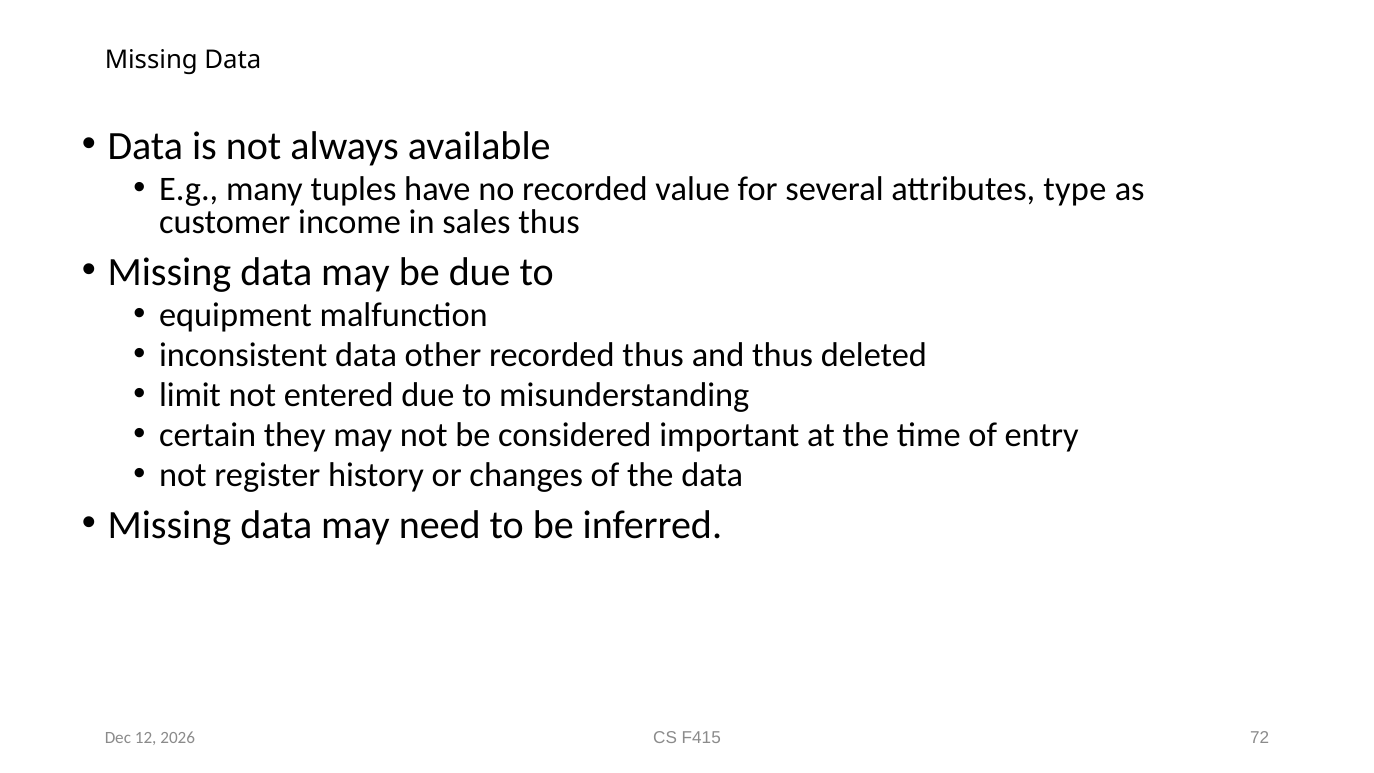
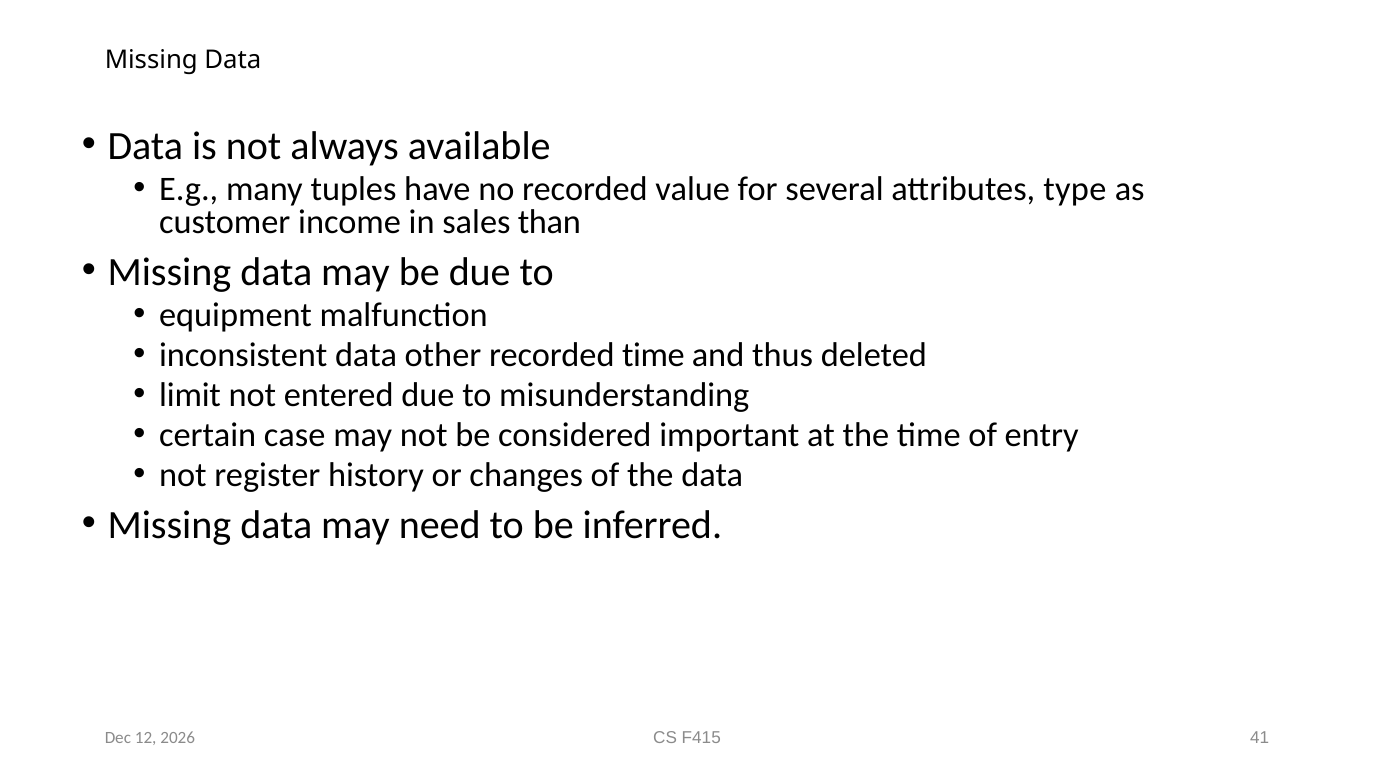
sales thus: thus -> than (549, 222)
recorded thus: thus -> time (653, 355)
they: they -> case (295, 435)
72: 72 -> 41 (1260, 738)
